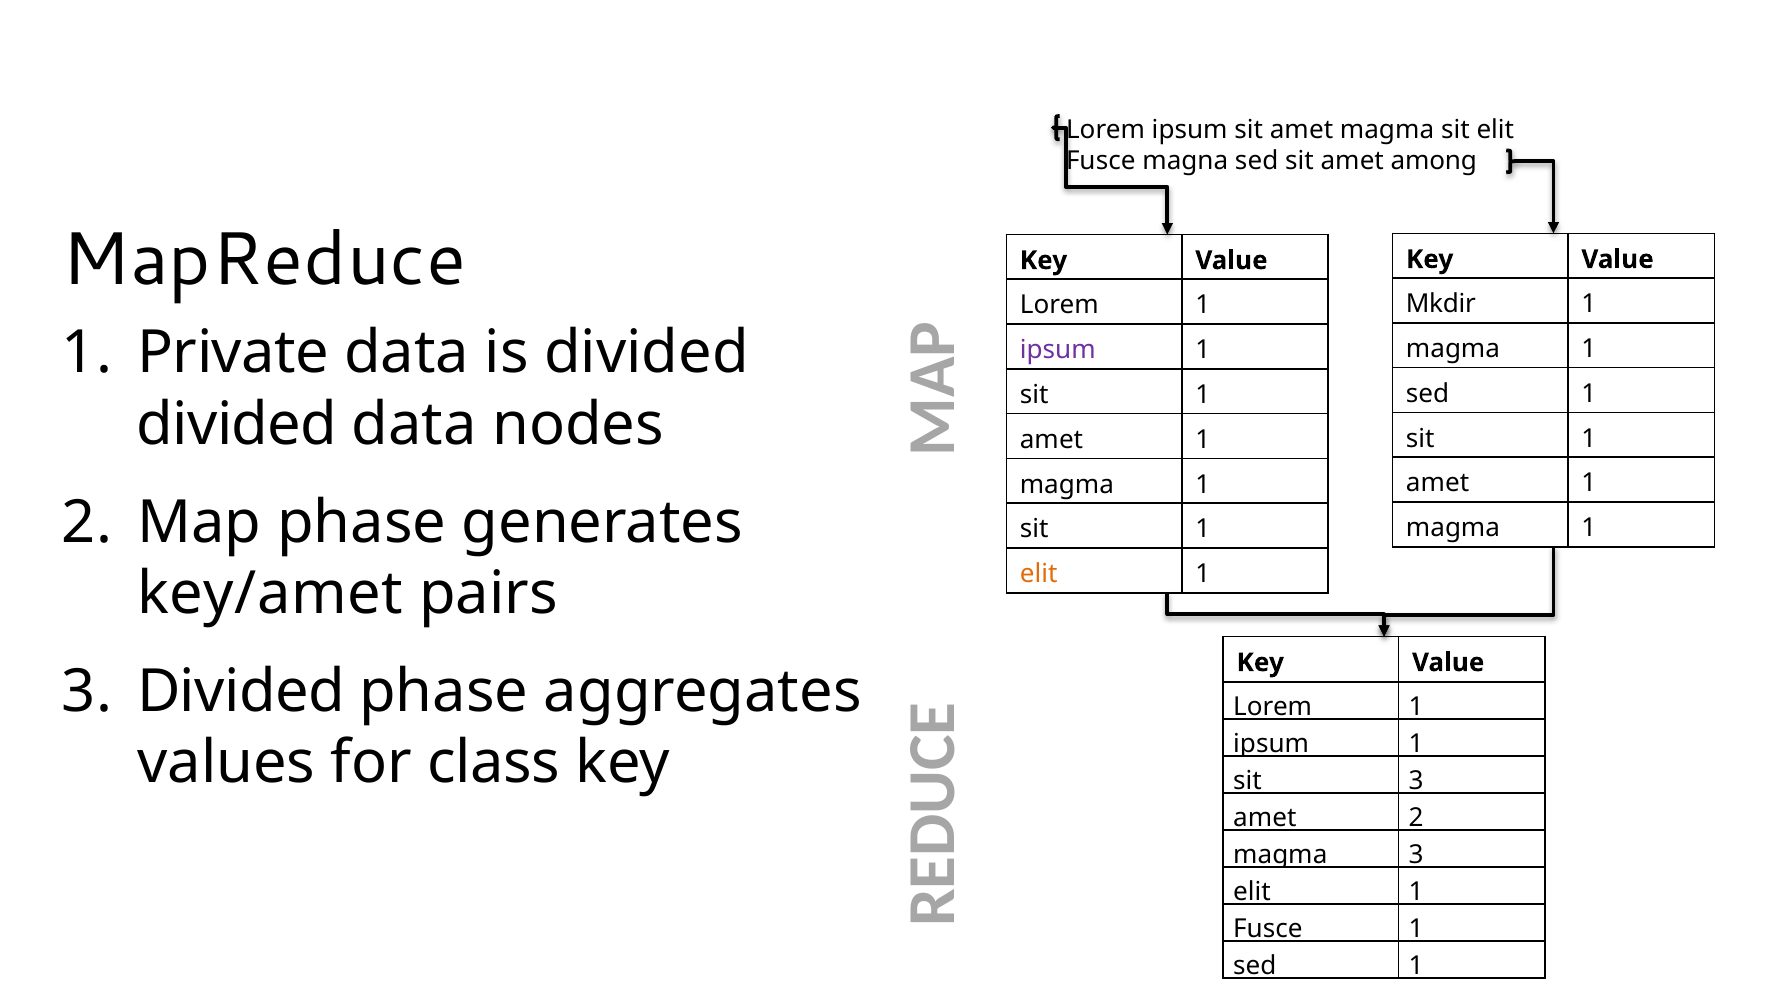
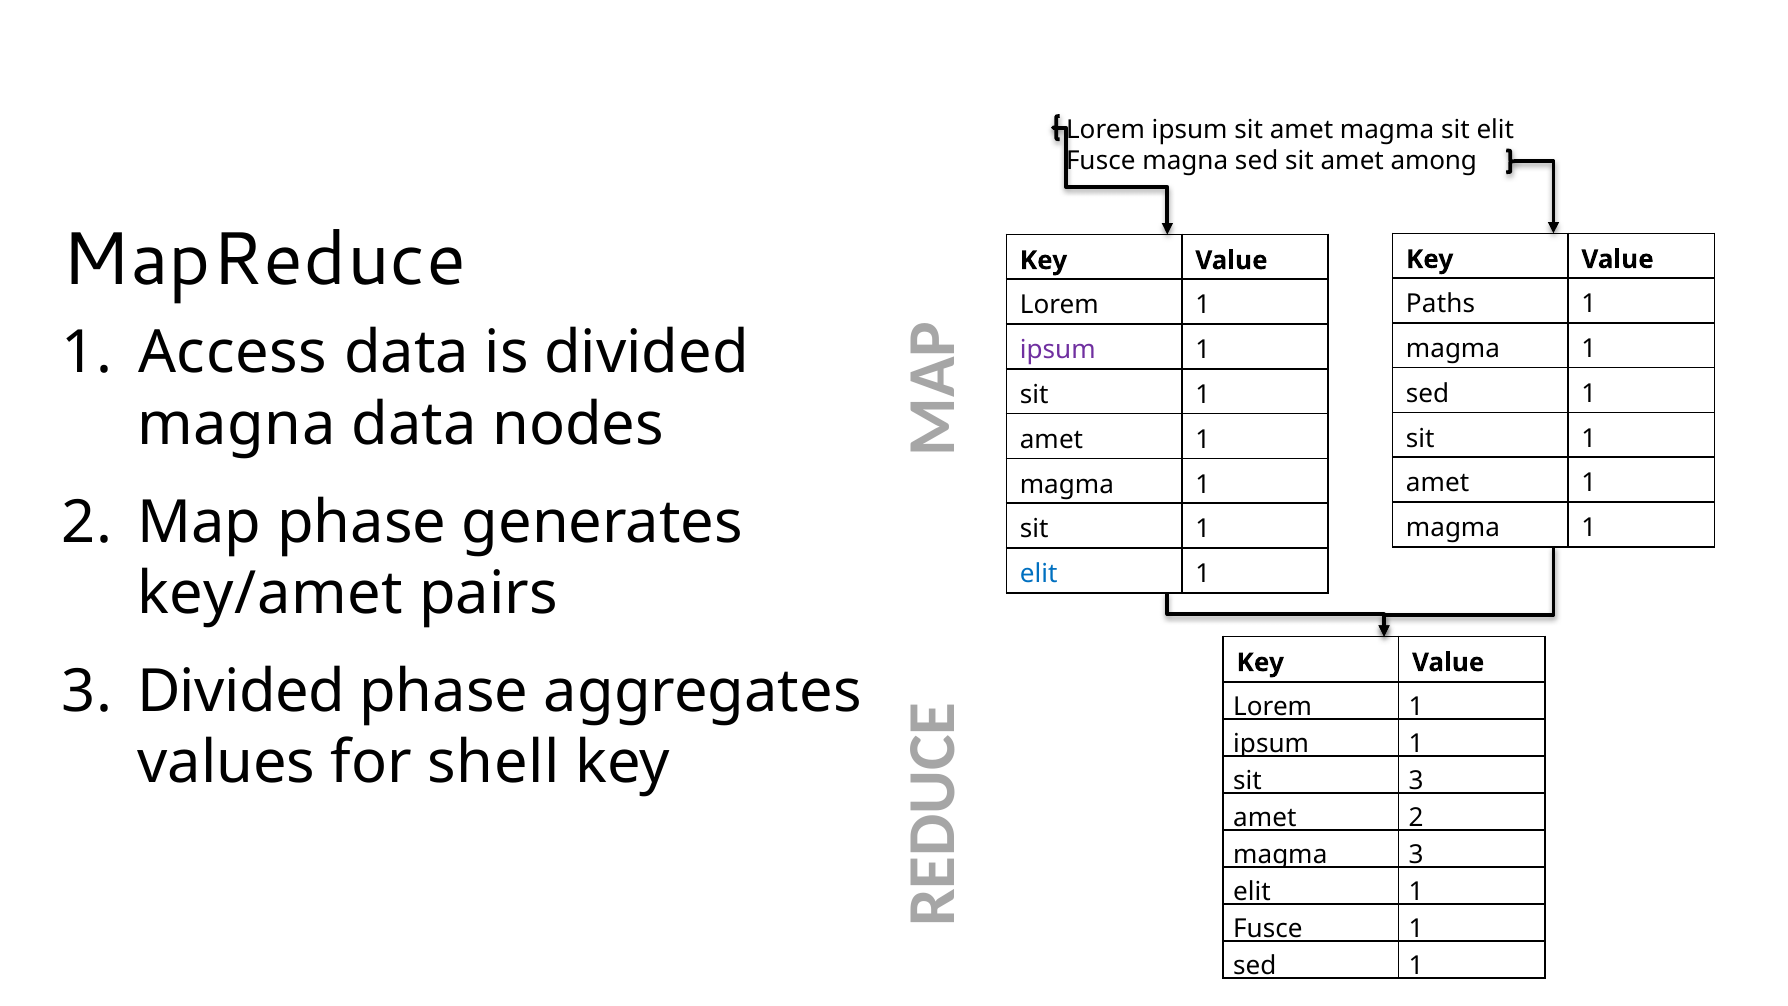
Mkdir: Mkdir -> Paths (1441, 304)
Private: Private -> Access (233, 353)
divided: divided -> magna (236, 425)
elit colour: orange -> blue (1039, 574)
class: class -> shell (494, 763)
